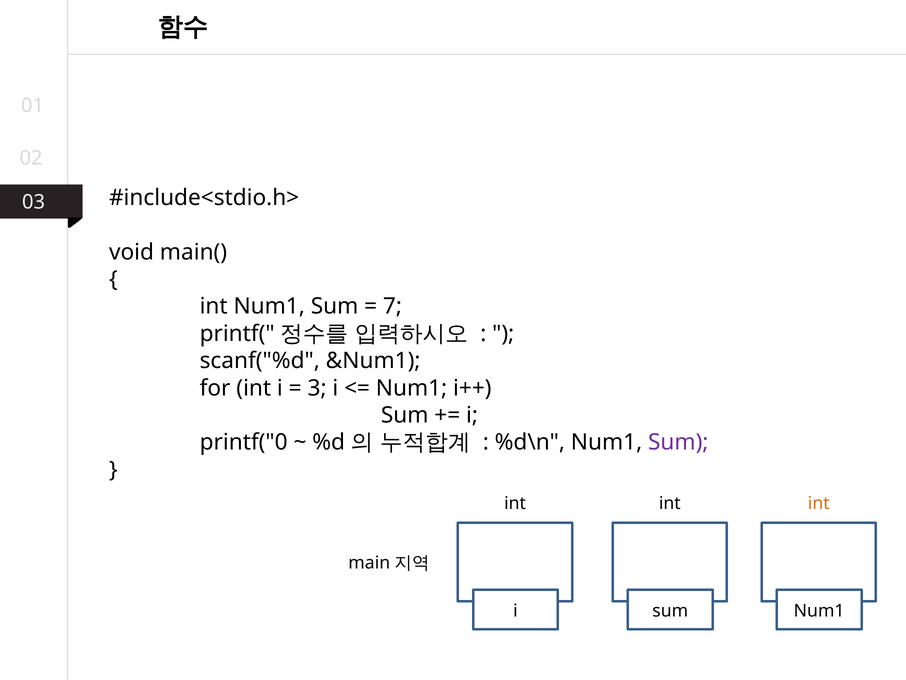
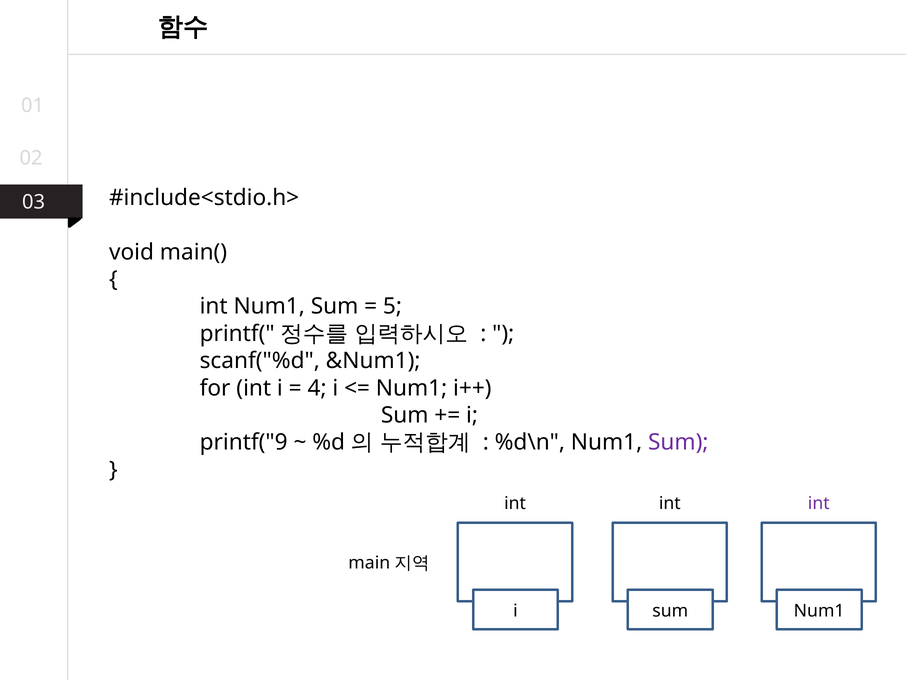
7: 7 -> 5 (393, 306)
3: 3 -> 4 (317, 388)
printf("0: printf("0 -> printf("9 (244, 442)
int colour: orange -> purple (819, 503)
